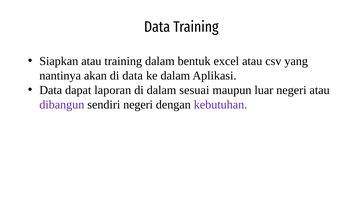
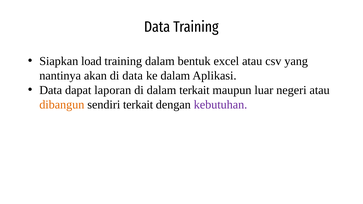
Siapkan atau: atau -> load (91, 61)
dalam sesuai: sesuai -> terkait (194, 90)
dibangun colour: purple -> orange (62, 105)
sendiri negeri: negeri -> terkait (138, 105)
